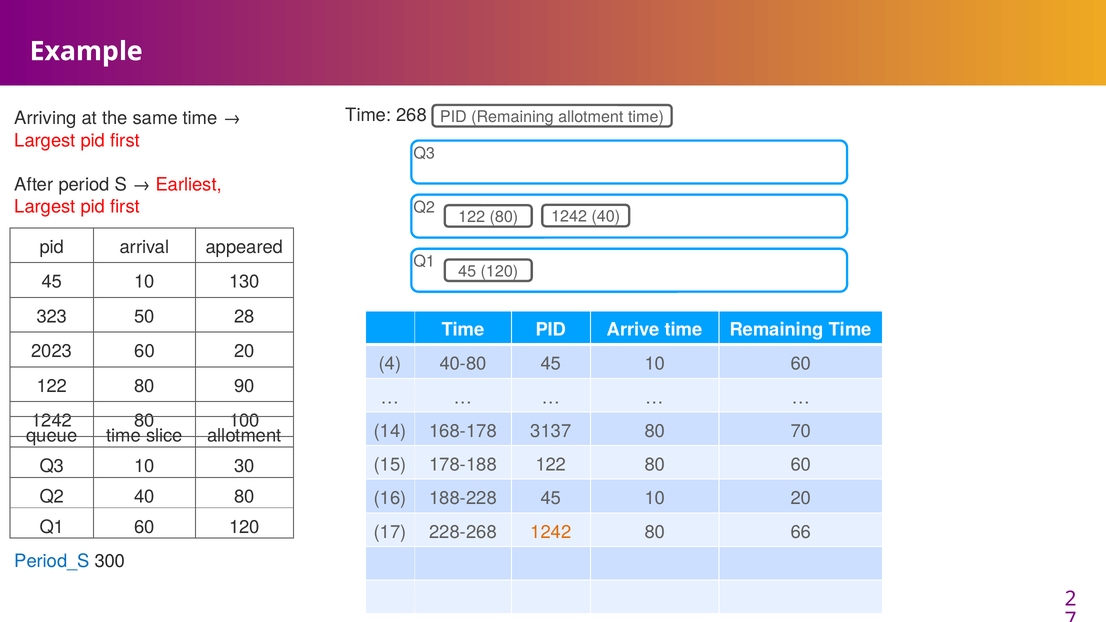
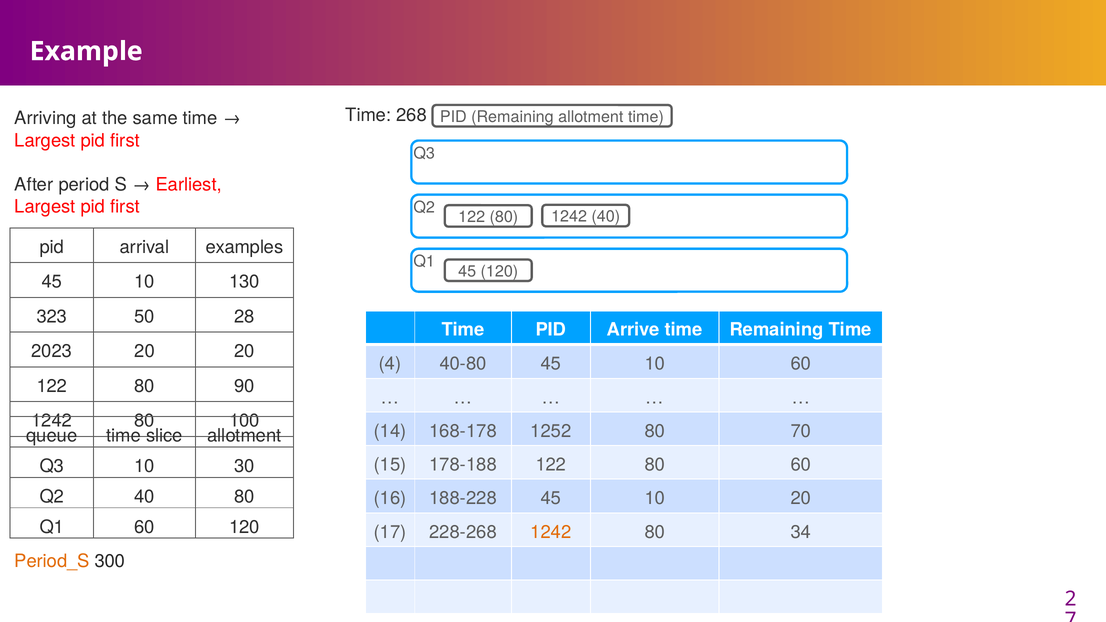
appeared: appeared -> examples (244, 247)
2023 60: 60 -> 20 (145, 351)
3137: 3137 -> 1252 (551, 431)
66: 66 -> 34 (801, 532)
Period_S colour: blue -> orange (52, 561)
